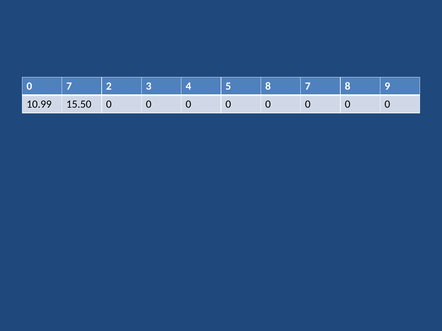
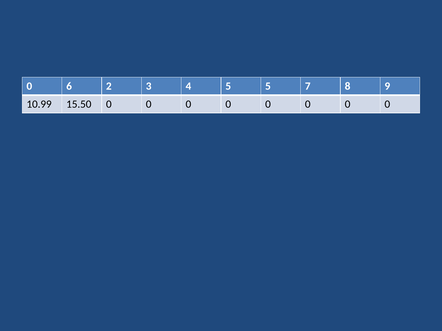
0 7: 7 -> 6 (69, 86)
5 8: 8 -> 5 (268, 86)
